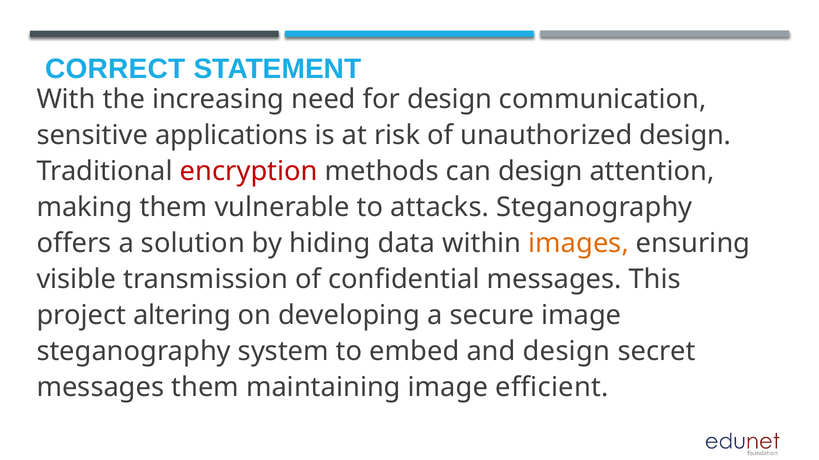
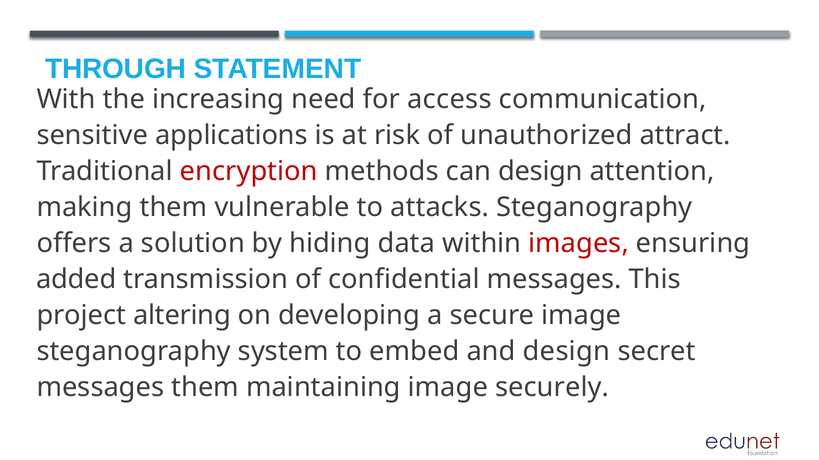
CORRECT: CORRECT -> THROUGH (116, 69)
for design: design -> access (449, 99)
unauthorized design: design -> attract (685, 136)
images colour: orange -> red (579, 244)
visible: visible -> added (76, 280)
efficient: efficient -> securely (552, 388)
